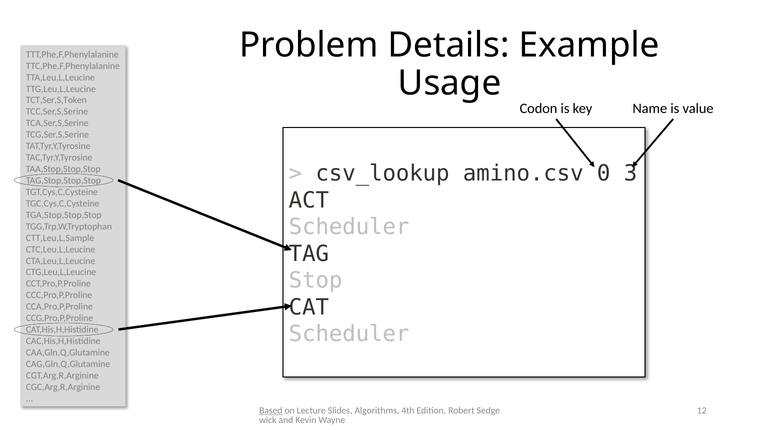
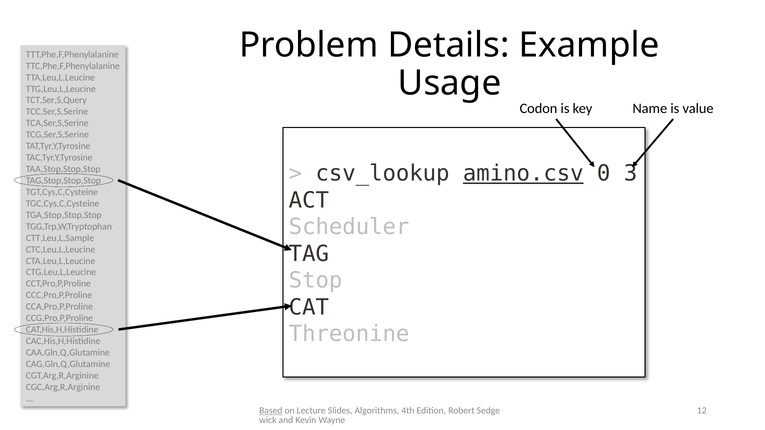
TCT,Ser,S,Token: TCT,Ser,S,Token -> TCT,Ser,S,Query (56, 100)
amino.csv underline: none -> present (523, 174)
Scheduler: Scheduler -> Threonine (349, 334)
